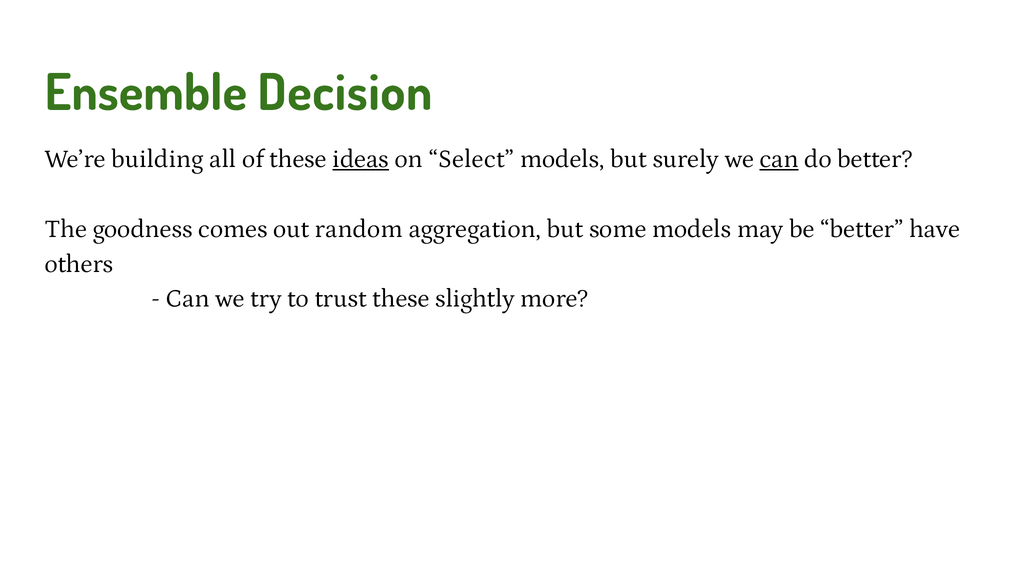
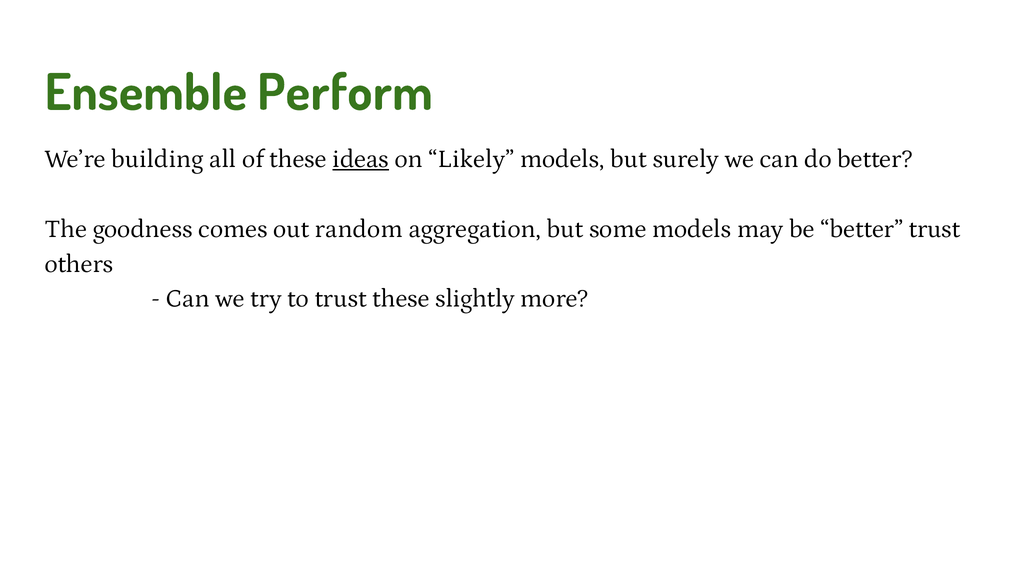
Decision: Decision -> Perform (345, 93)
Select: Select -> Likely (471, 159)
can underline: present -> none (779, 159)
better have: have -> trust (934, 229)
